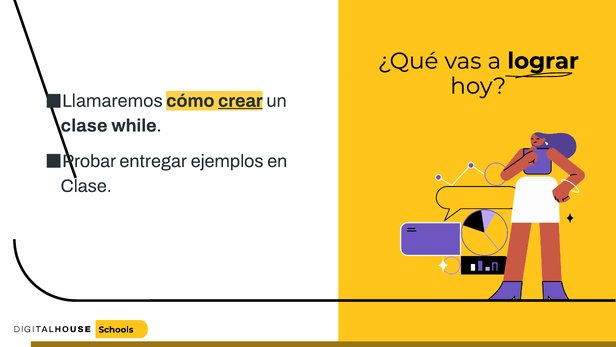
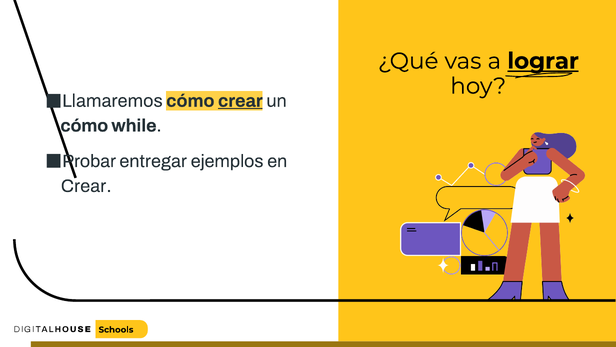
lograr underline: none -> present (543, 61)
clase: clase -> cómo (84, 125)
Clase: Clase -> Crear (86, 186)
